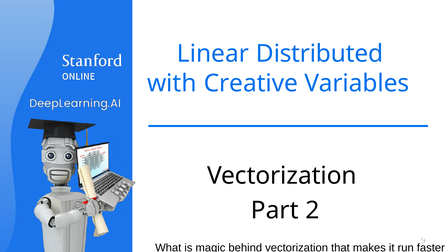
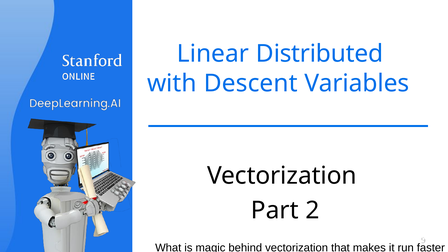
Creative: Creative -> Descent (251, 83)
